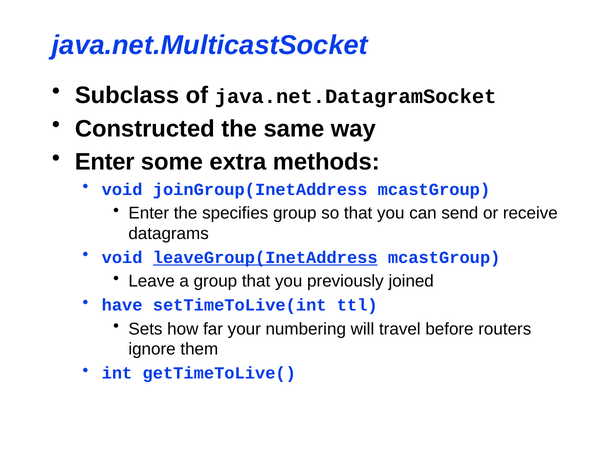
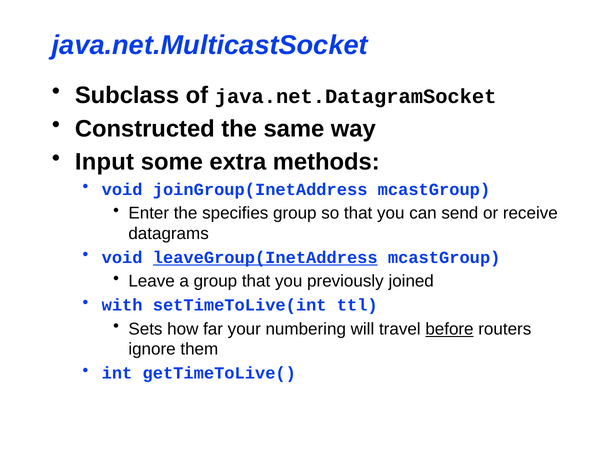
Enter: Enter -> Input (104, 162)
have: have -> with (122, 305)
before underline: none -> present (449, 329)
